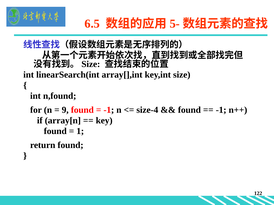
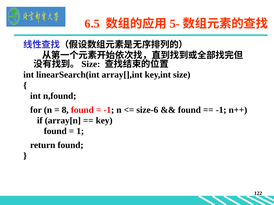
9: 9 -> 8 (65, 110)
size-4: size-4 -> size-6 (147, 110)
